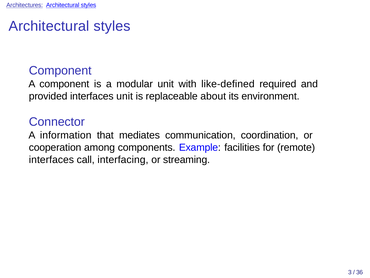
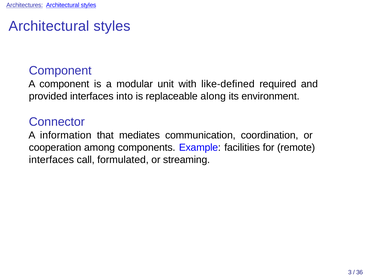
interfaces unit: unit -> into (125, 96)
about: about -> along (213, 96)
interfacing: interfacing -> formulated (123, 160)
